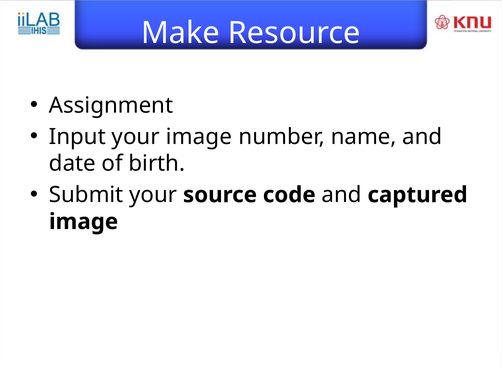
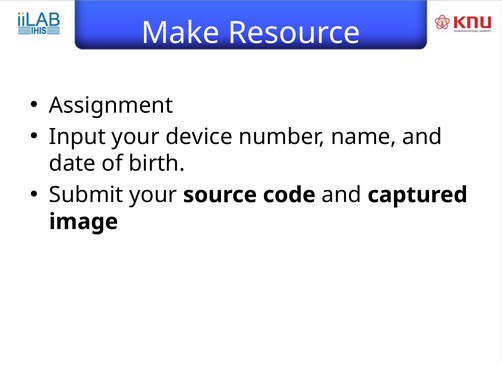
your image: image -> device (199, 137)
